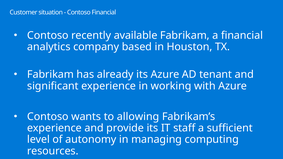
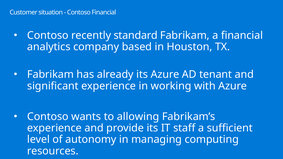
available: available -> standard (136, 35)
